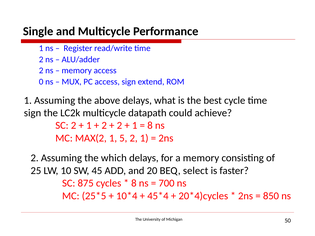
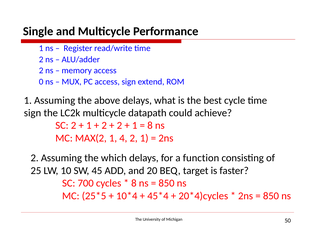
5: 5 -> 4 (123, 138)
a memory: memory -> function (201, 158)
select: select -> target (196, 171)
875: 875 -> 700 (86, 183)
700: 700 -> 850 (166, 183)
